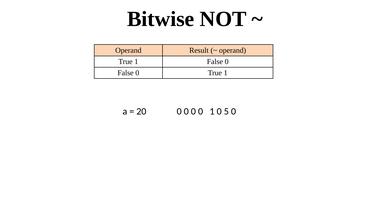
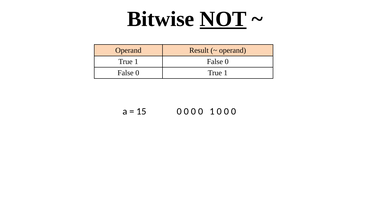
NOT underline: none -> present (223, 19)
20: 20 -> 15 (141, 112)
1 0 5: 5 -> 0 (226, 112)
